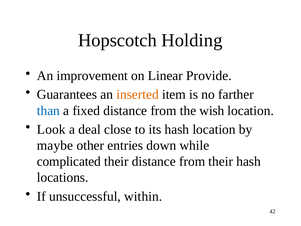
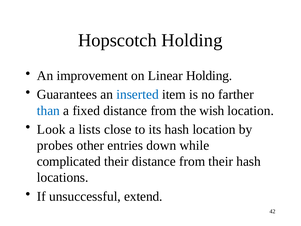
Linear Provide: Provide -> Holding (209, 76)
inserted colour: orange -> blue (138, 94)
deal: deal -> lists (90, 129)
maybe: maybe -> probes (55, 145)
within: within -> extend (143, 196)
